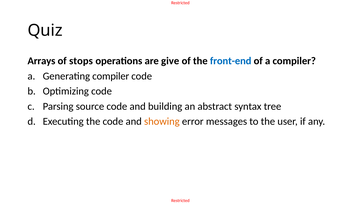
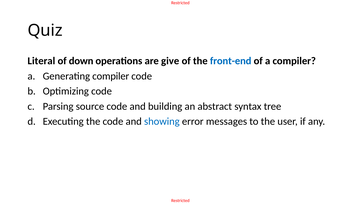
Arrays: Arrays -> Literal (41, 61)
stops: stops -> down (81, 61)
showing colour: orange -> blue (162, 121)
